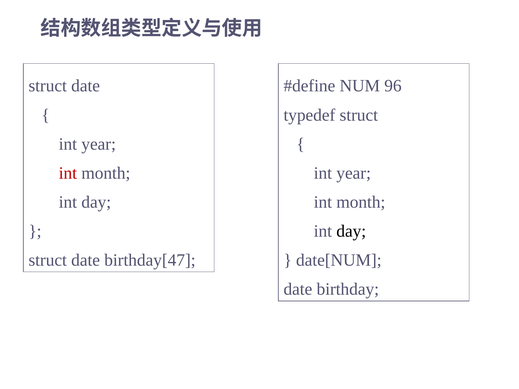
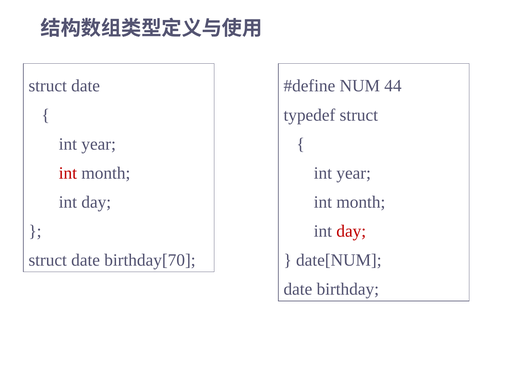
96: 96 -> 44 (393, 86)
day colour: black -> red (351, 231)
birthday[47: birthday[47 -> birthday[70 (150, 260)
